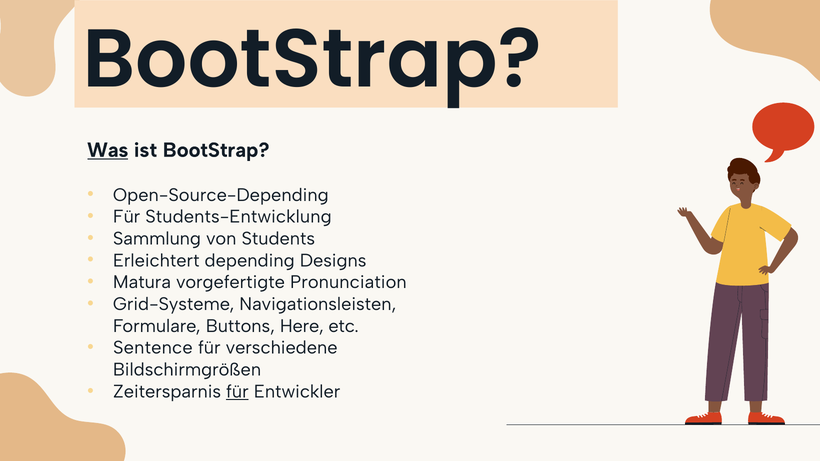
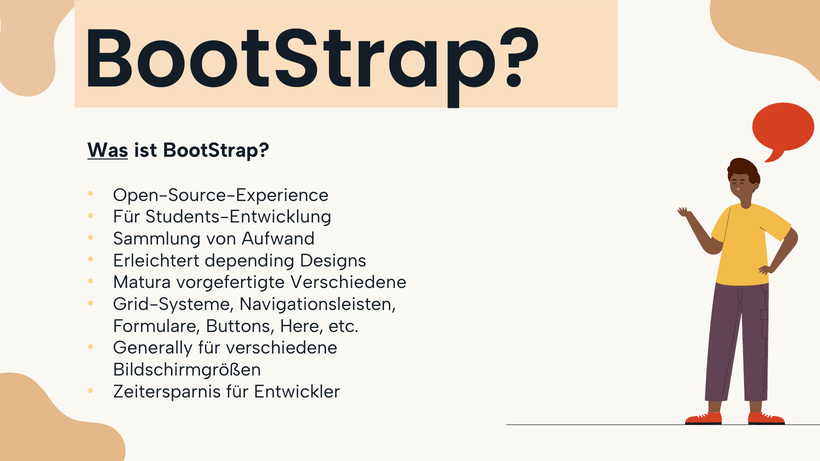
Open-Source-Depending: Open-Source-Depending -> Open-Source-Experience (221, 195)
Students: Students -> Aufwand (278, 239)
vorgefertigte Pronunciation: Pronunciation -> Verschiedene (348, 283)
Sentence: Sentence -> Generally (153, 348)
für underline: present -> none (237, 392)
